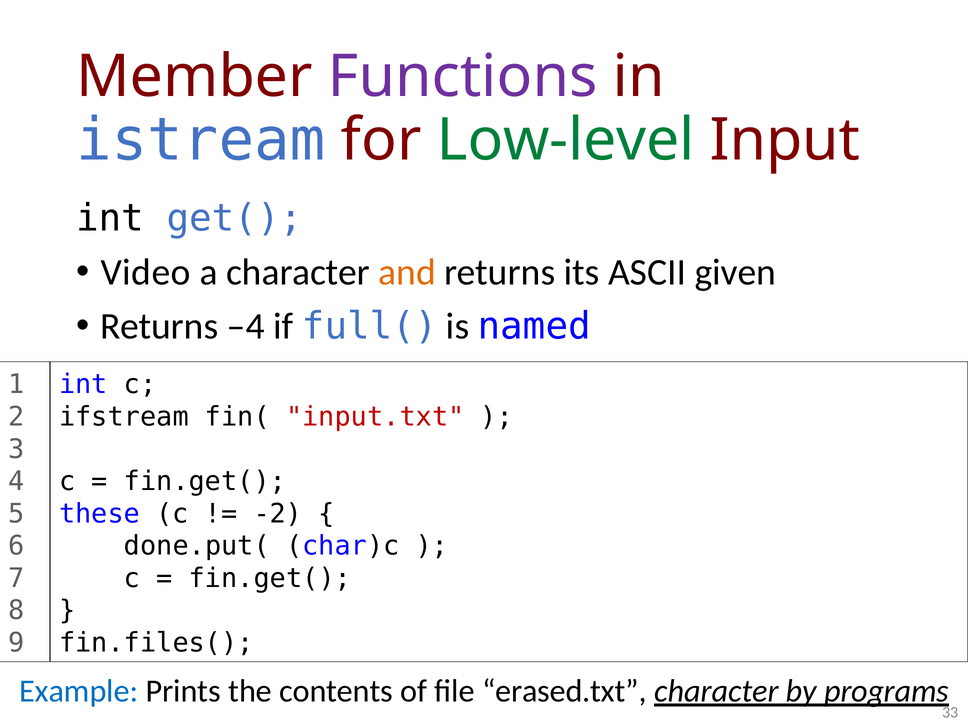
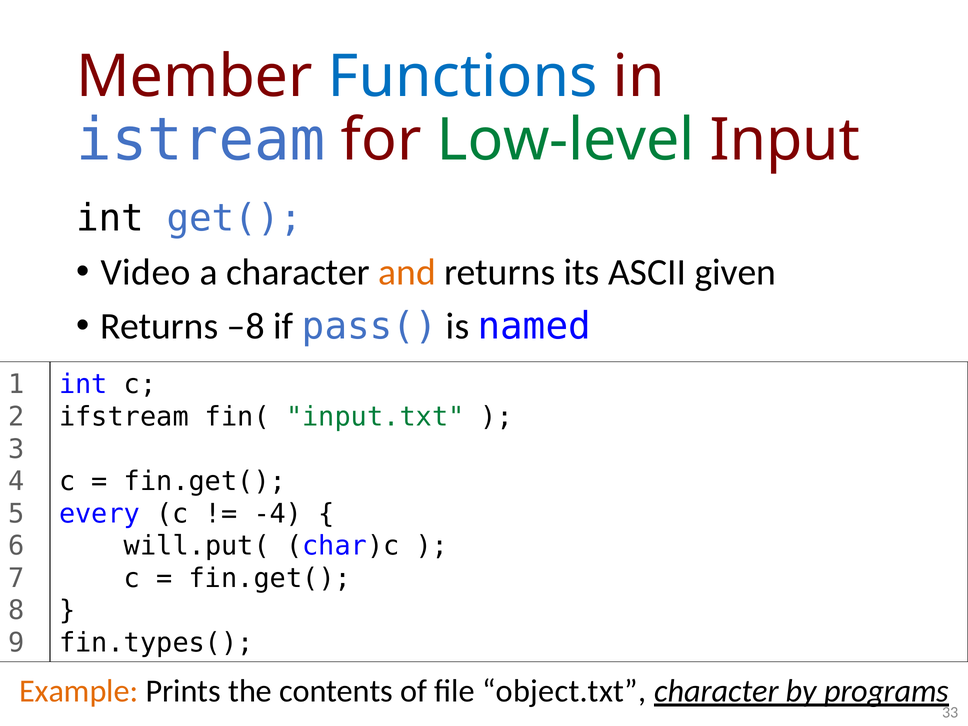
Functions colour: purple -> blue (463, 76)
–4: –4 -> –8 (246, 326)
full(: full( -> pass( (370, 326)
input.txt colour: red -> green (375, 417)
these: these -> every (100, 514)
-2: -2 -> -4 (278, 514)
done.put(: done.put( -> will.put( (197, 546)
fin.files(: fin.files( -> fin.types( (156, 643)
Example colour: blue -> orange (79, 691)
erased.txt: erased.txt -> object.txt (564, 691)
